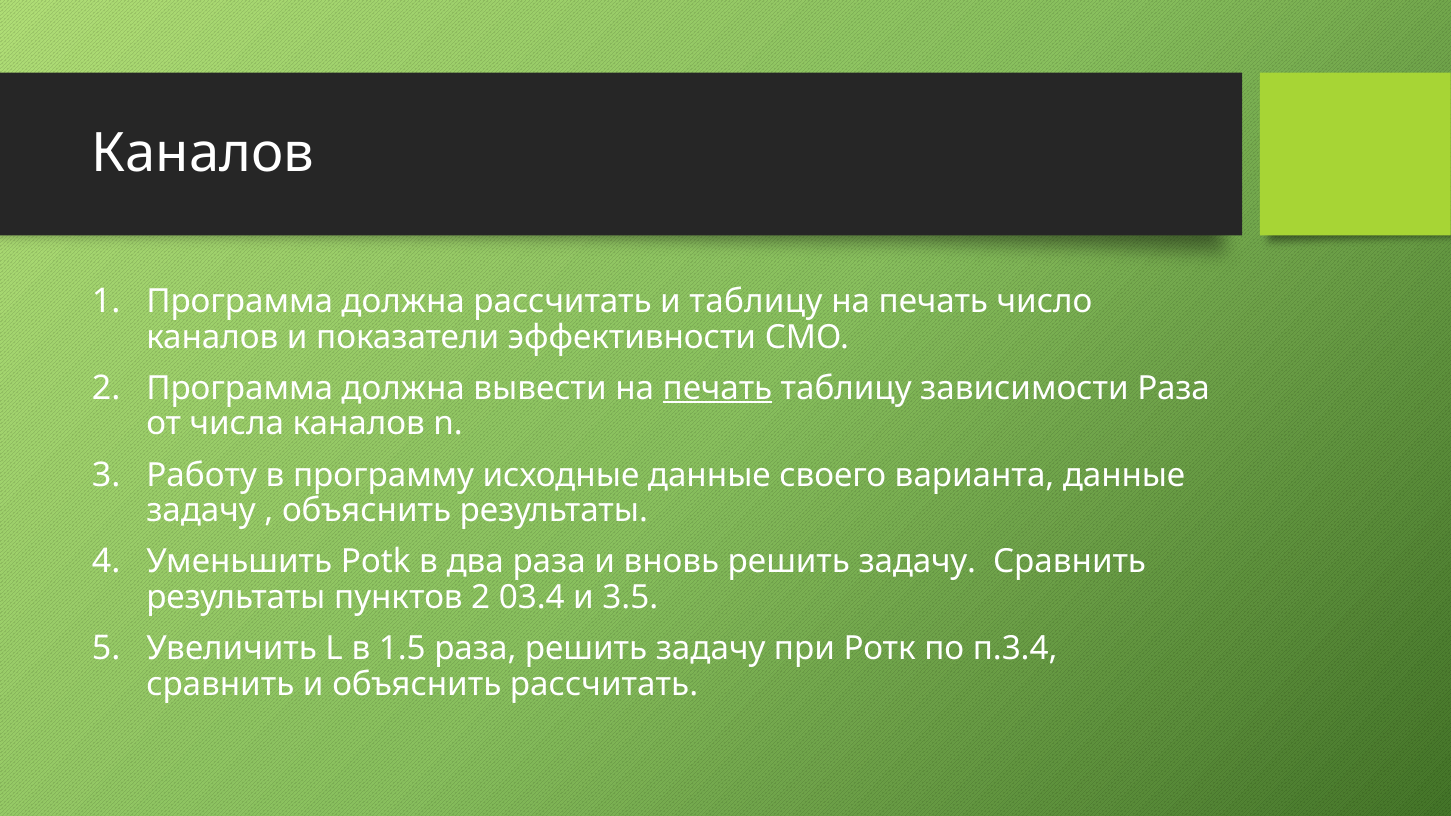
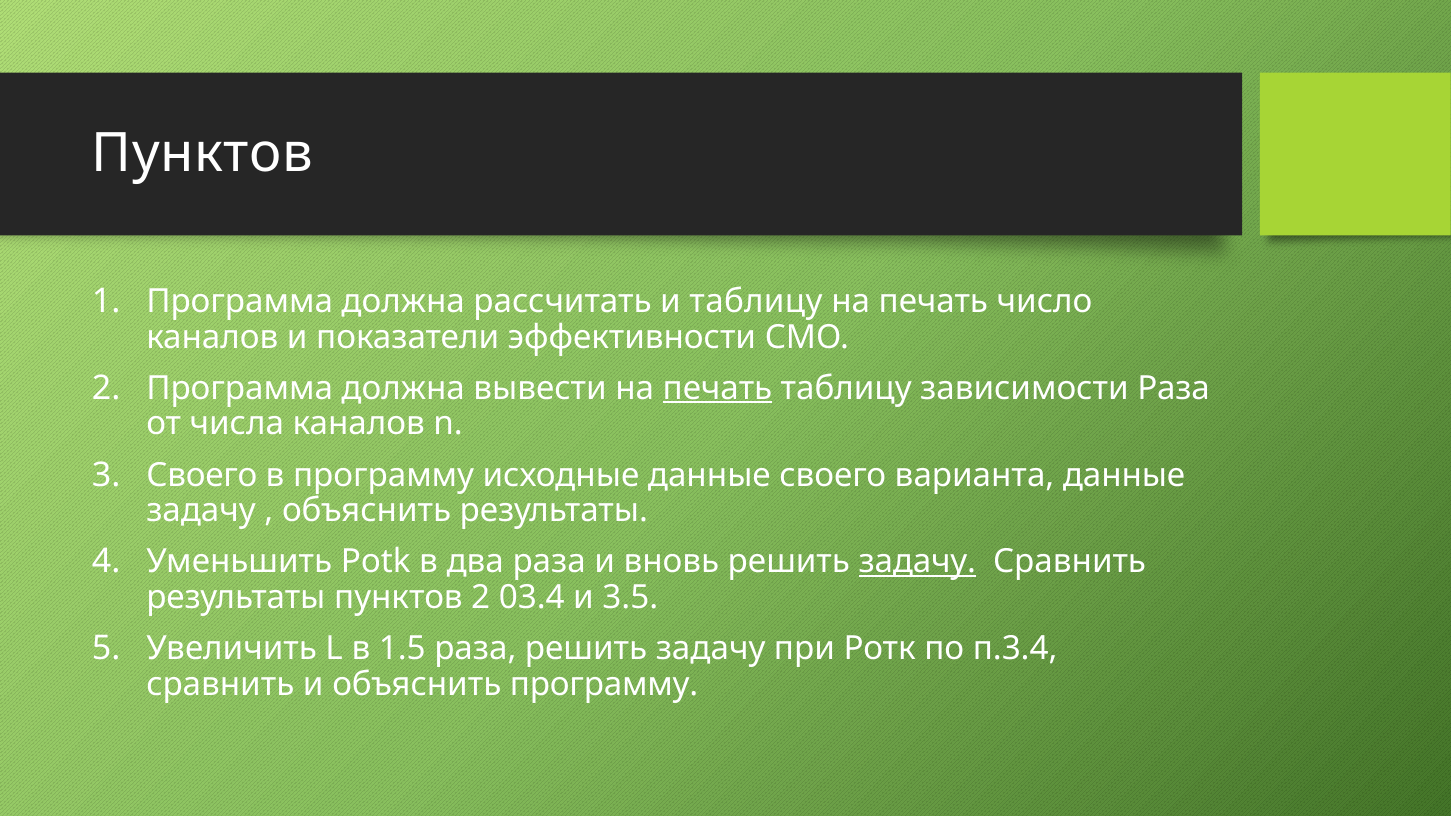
Каналов: Каналов -> Пунктов (203, 154)
Работу: Работу -> Своего (202, 475)
задачу underline: none -> present (917, 562)
объяснить рассчитать: рассчитать -> программу (604, 685)
